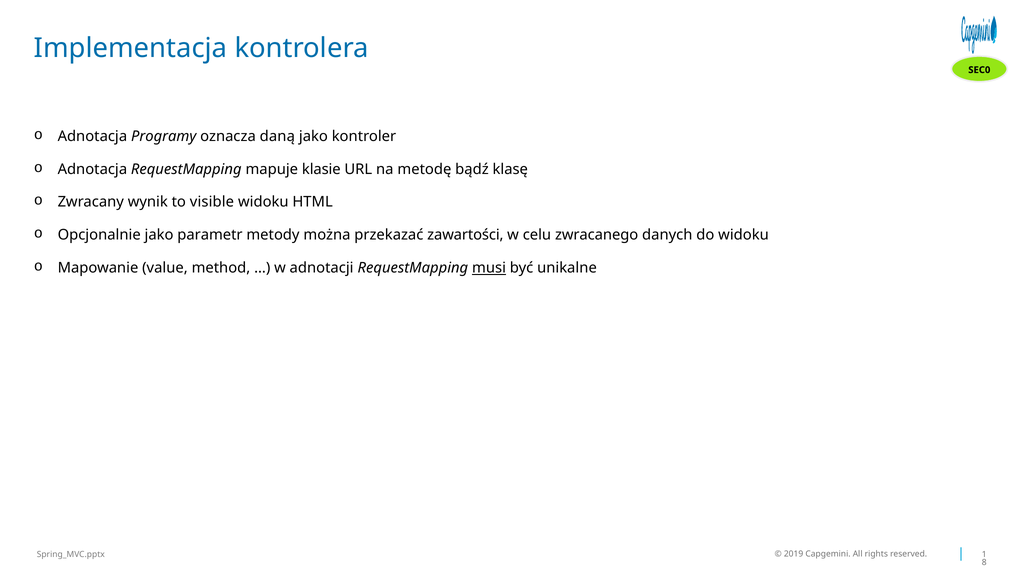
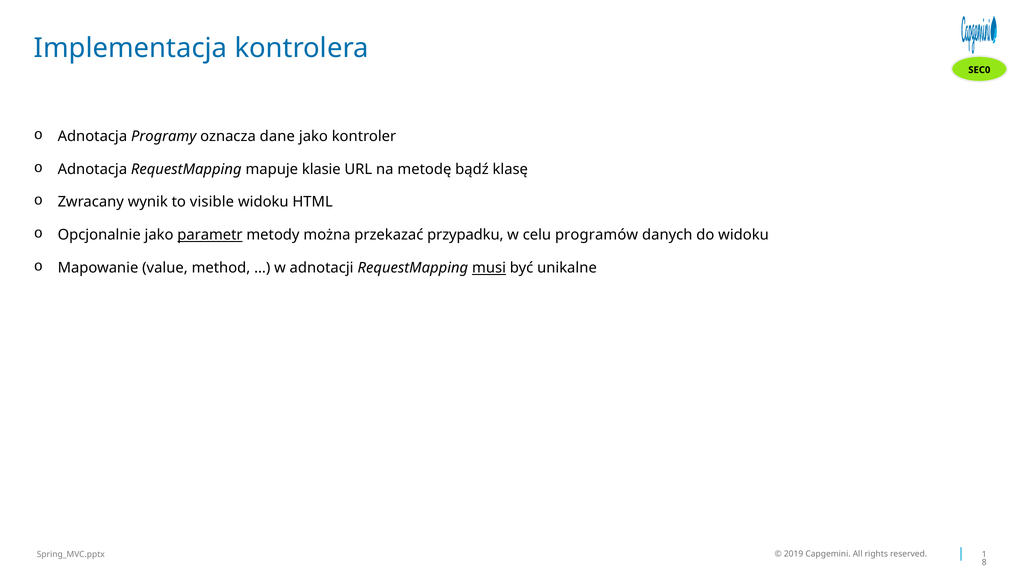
daną: daną -> dane (277, 136)
parametr underline: none -> present (210, 235)
zawartości: zawartości -> przypadku (465, 235)
zwracanego: zwracanego -> programów (597, 235)
